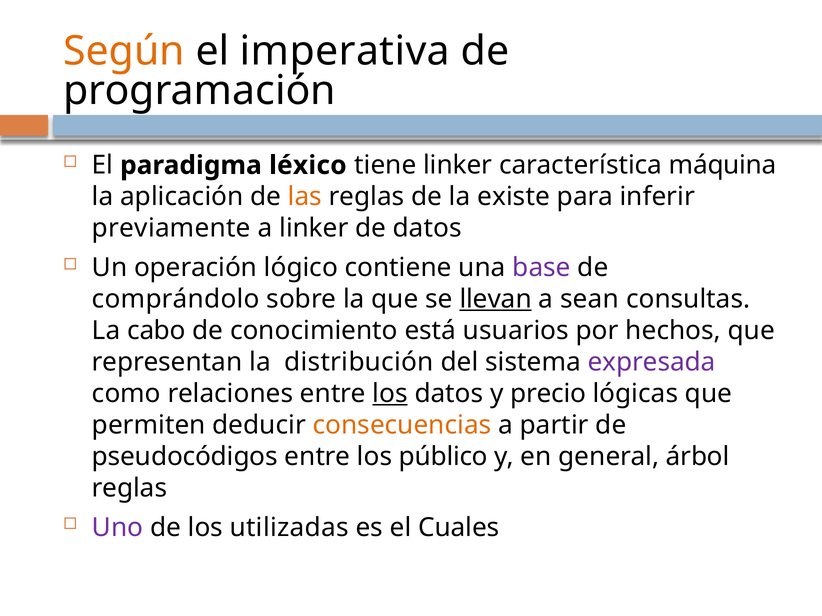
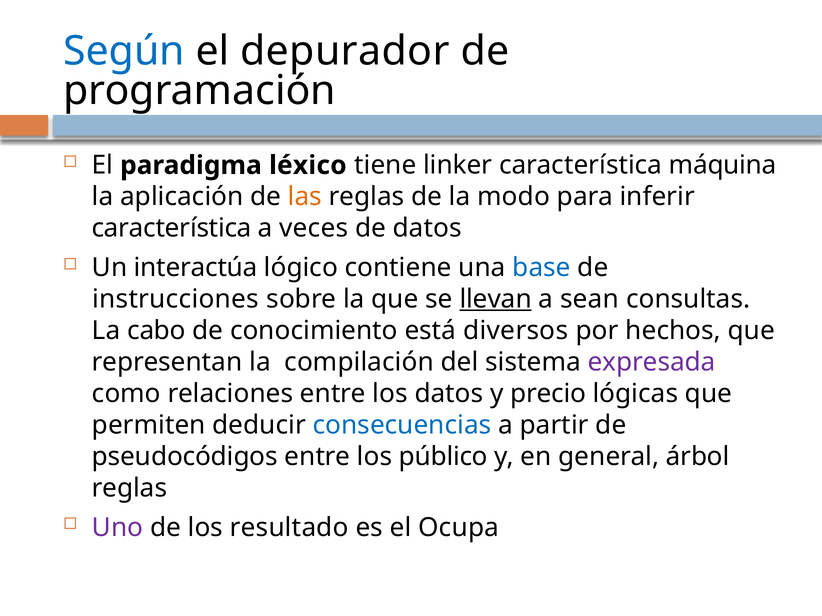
Según colour: orange -> blue (124, 51)
imperativa: imperativa -> depurador (345, 51)
existe: existe -> modo (514, 197)
previamente: previamente -> característica (172, 228)
a linker: linker -> veces (314, 228)
operación: operación -> interactúa (196, 268)
base colour: purple -> blue (542, 268)
comprándolo: comprándolo -> instrucciones (176, 299)
usuarios: usuarios -> diversos (516, 331)
distribución: distribución -> compilación (359, 362)
los underline: present -> none (390, 394)
consecuencias colour: orange -> blue (402, 425)
utilizadas: utilizadas -> resultado (289, 528)
Cuales: Cuales -> Ocupa (459, 528)
